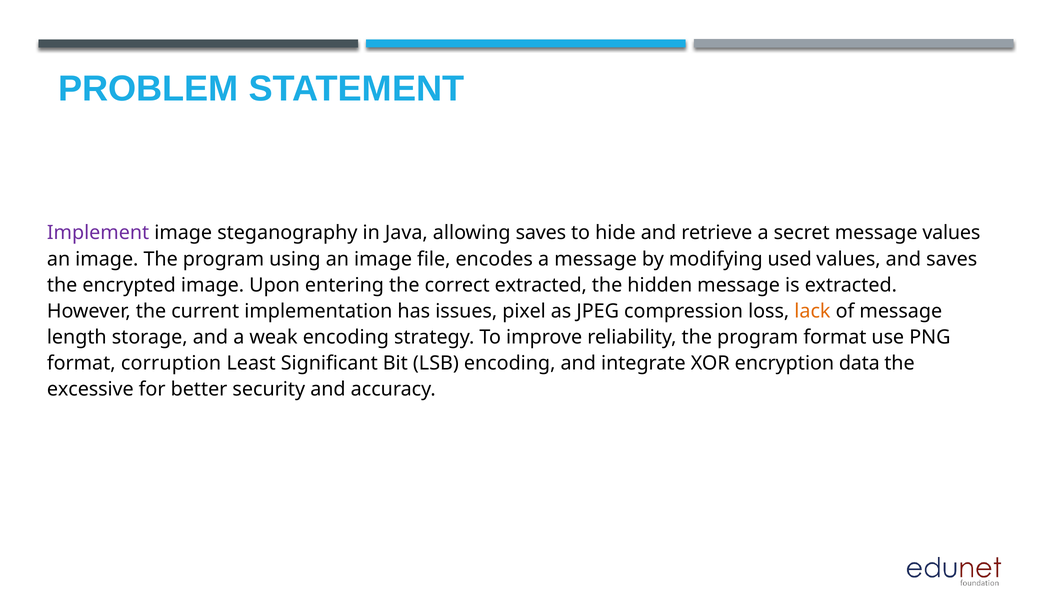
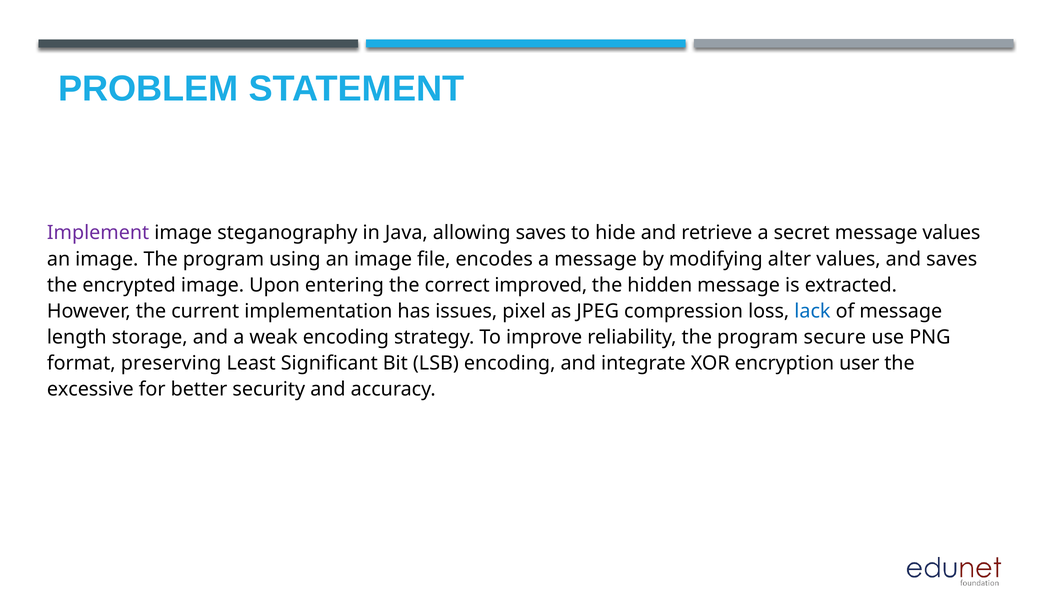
used: used -> alter (789, 259)
correct extracted: extracted -> improved (541, 285)
lack colour: orange -> blue (812, 311)
program format: format -> secure (835, 337)
corruption: corruption -> preserving (171, 363)
data: data -> user (859, 363)
